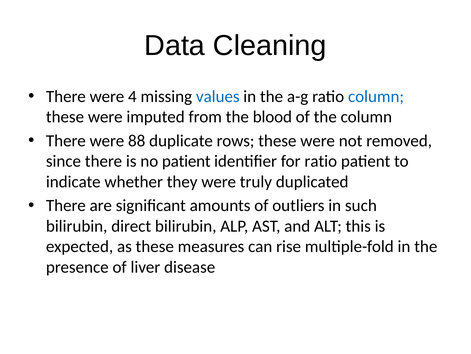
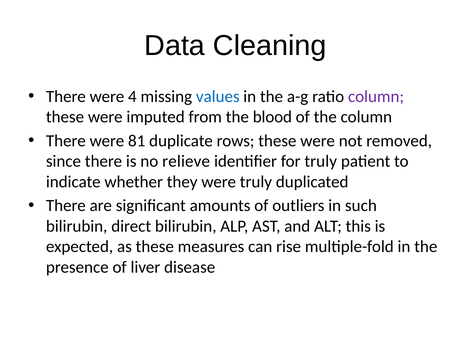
column colour: blue -> purple (376, 96)
88: 88 -> 81 (137, 141)
no patient: patient -> relieve (186, 161)
for ratio: ratio -> truly (321, 161)
